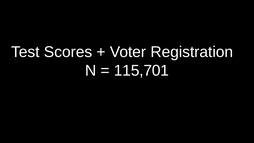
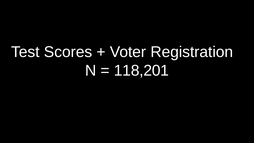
115,701: 115,701 -> 118,201 (141, 71)
